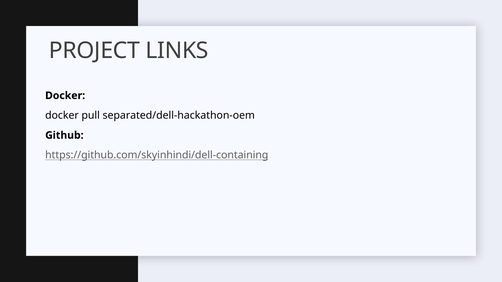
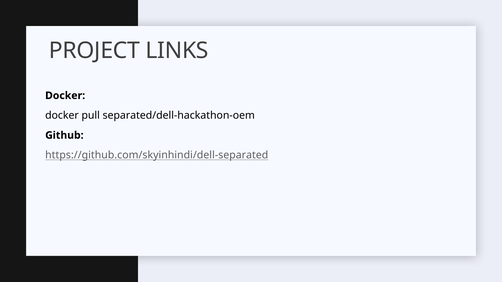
https://github.com/skyinhindi/dell-containing: https://github.com/skyinhindi/dell-containing -> https://github.com/skyinhindi/dell-separated (157, 155)
